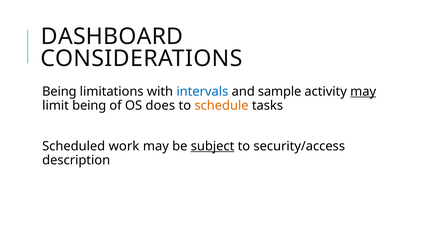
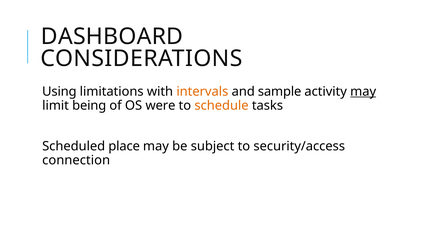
Being: Being -> Using (59, 92)
intervals colour: blue -> orange (202, 92)
does: does -> were (160, 106)
work: work -> place (124, 146)
subject underline: present -> none (213, 146)
description: description -> connection (76, 160)
